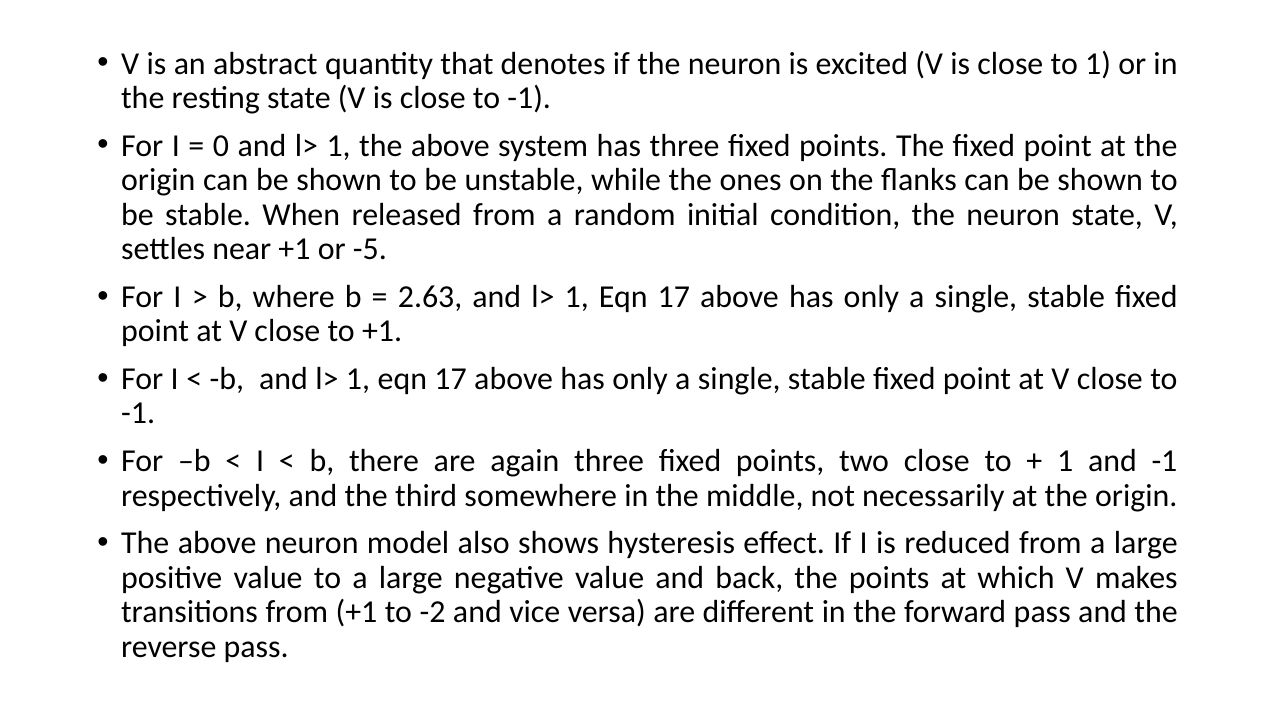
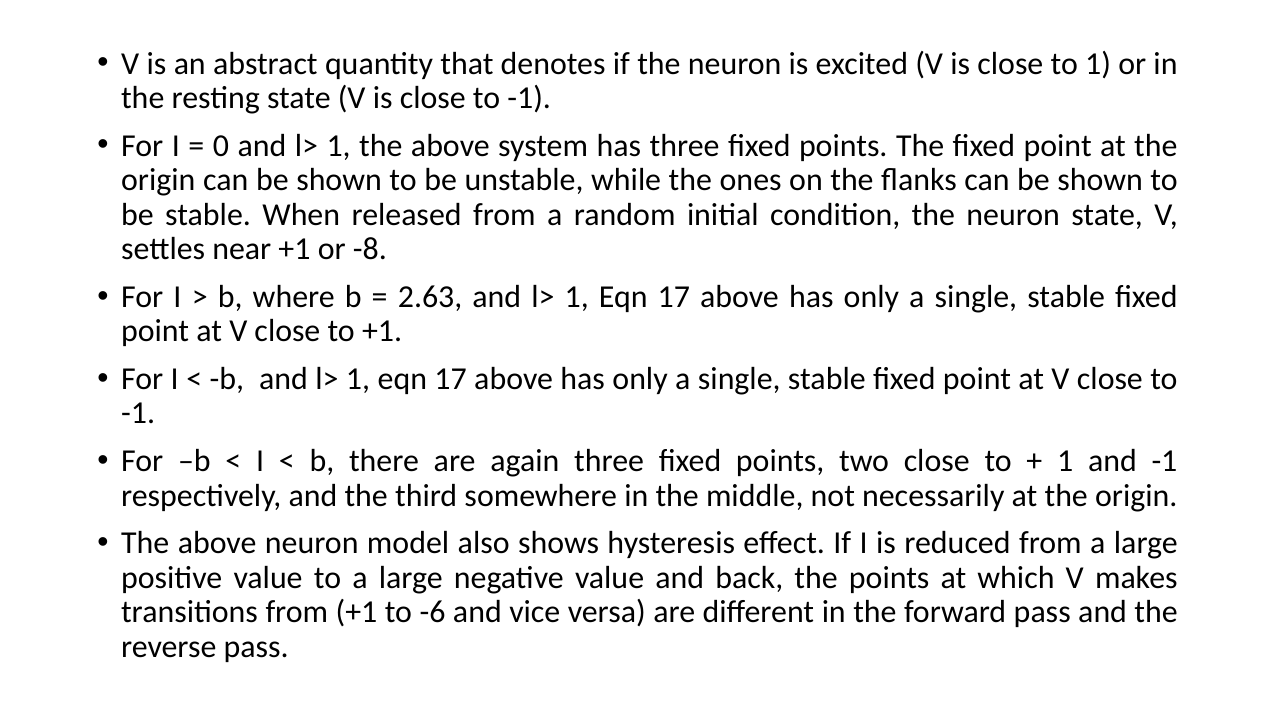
-5: -5 -> -8 (370, 249)
-2: -2 -> -6 (432, 612)
